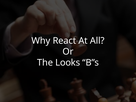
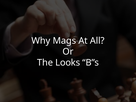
React: React -> Mags (64, 41)
